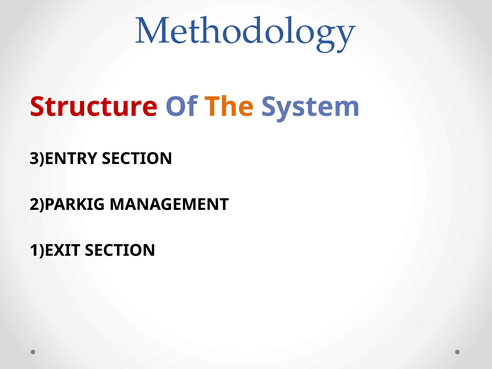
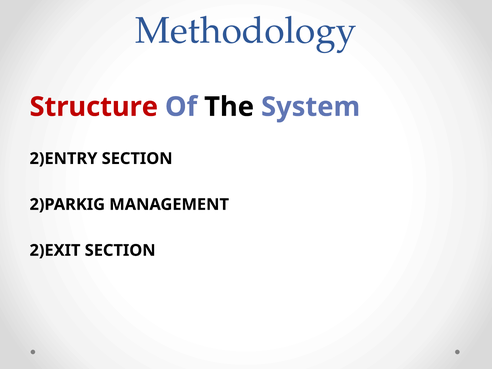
The colour: orange -> black (229, 107)
3)ENTRY: 3)ENTRY -> 2)ENTRY (63, 159)
1)EXIT: 1)EXIT -> 2)EXIT (55, 250)
